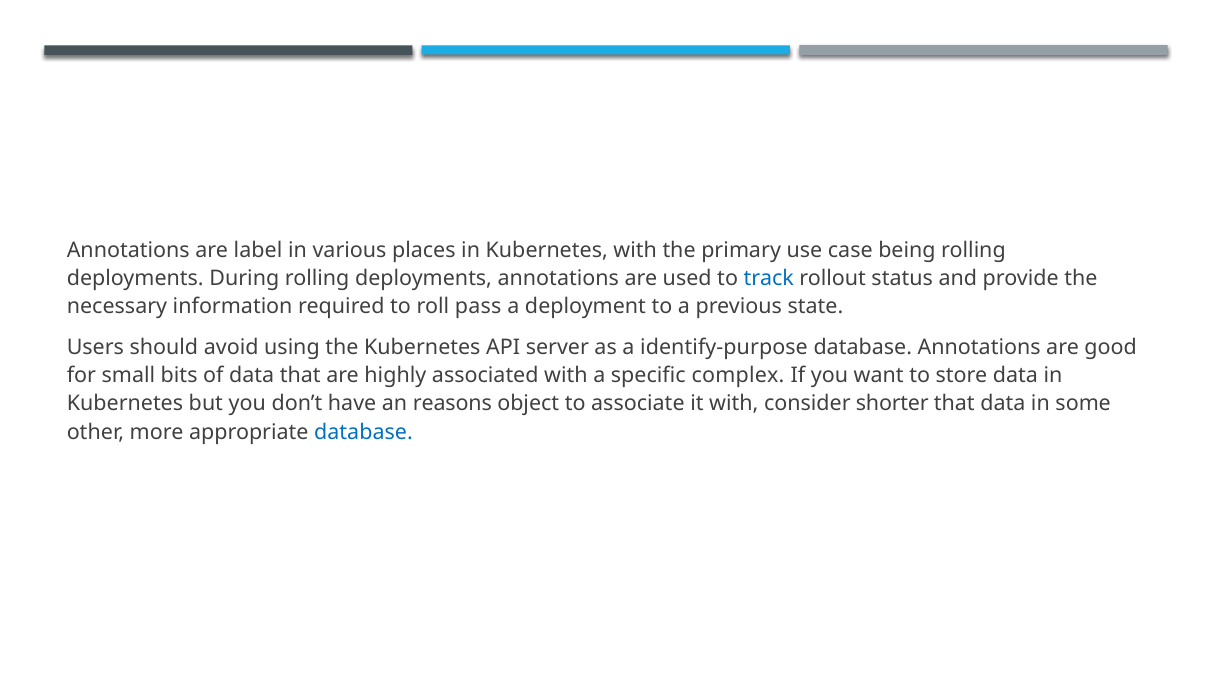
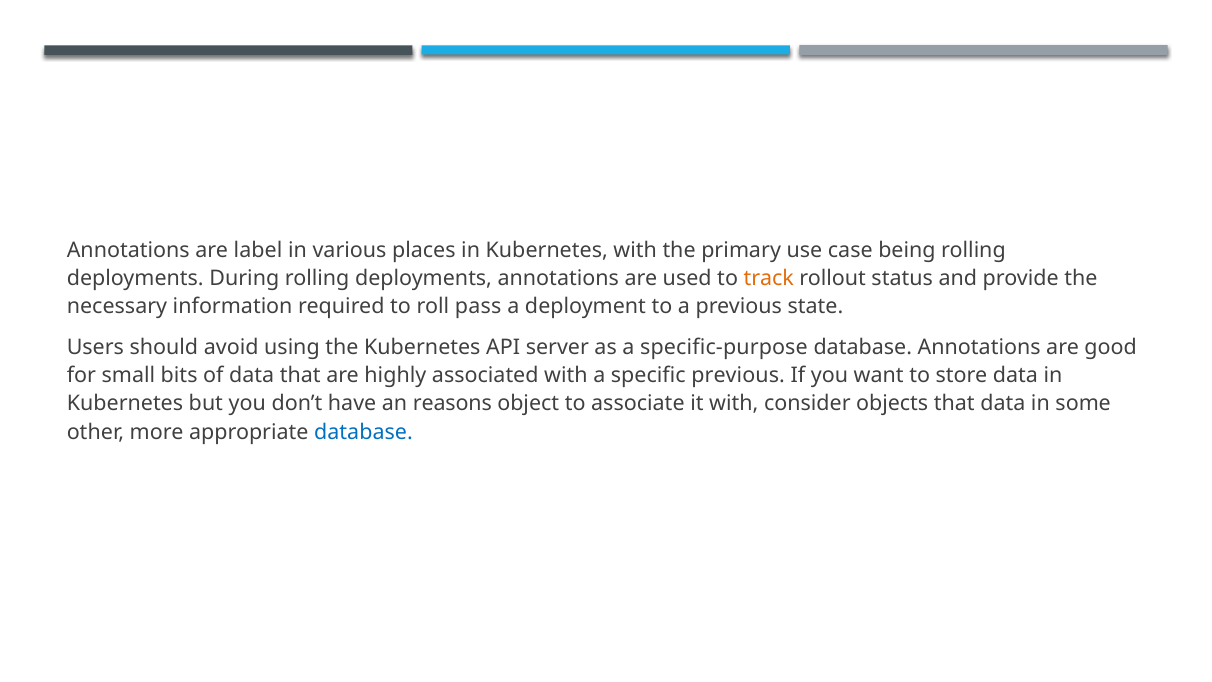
track colour: blue -> orange (769, 278)
identify-purpose: identify-purpose -> specific-purpose (724, 347)
specific complex: complex -> previous (738, 375)
shorter: shorter -> objects (892, 404)
